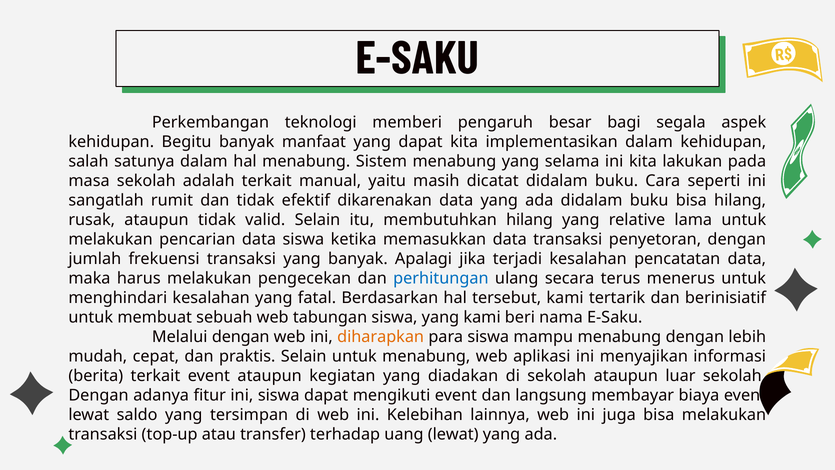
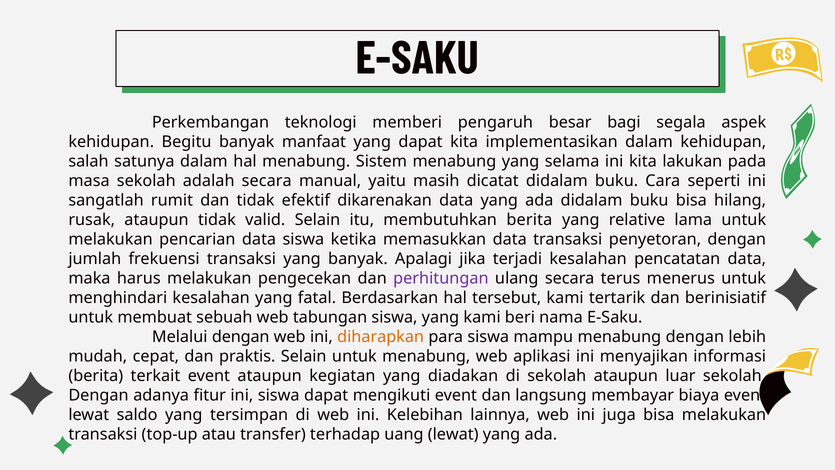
adalah terkait: terkait -> secara (267, 181)
membutuhkan hilang: hilang -> berita (529, 220)
perhitungan colour: blue -> purple (441, 278)
